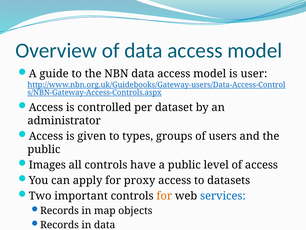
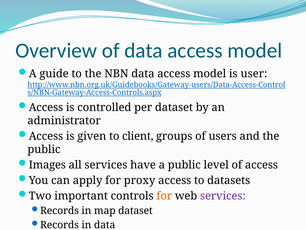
types: types -> client (138, 136)
all controls: controls -> services (106, 165)
services colour: blue -> purple (223, 196)
map objects: objects -> dataset (135, 210)
